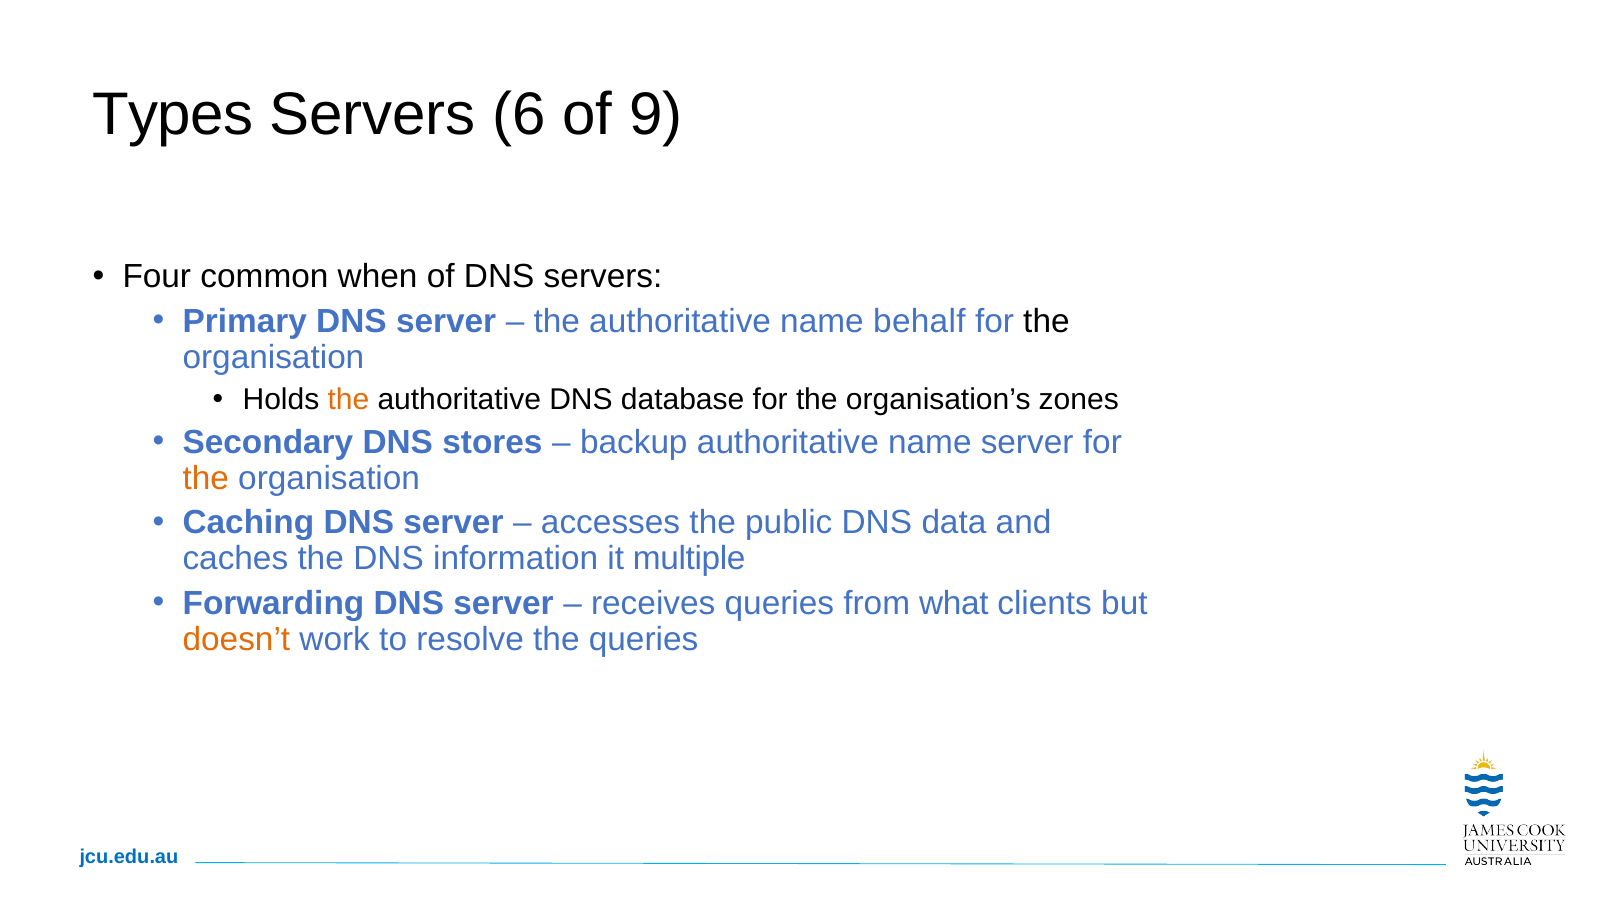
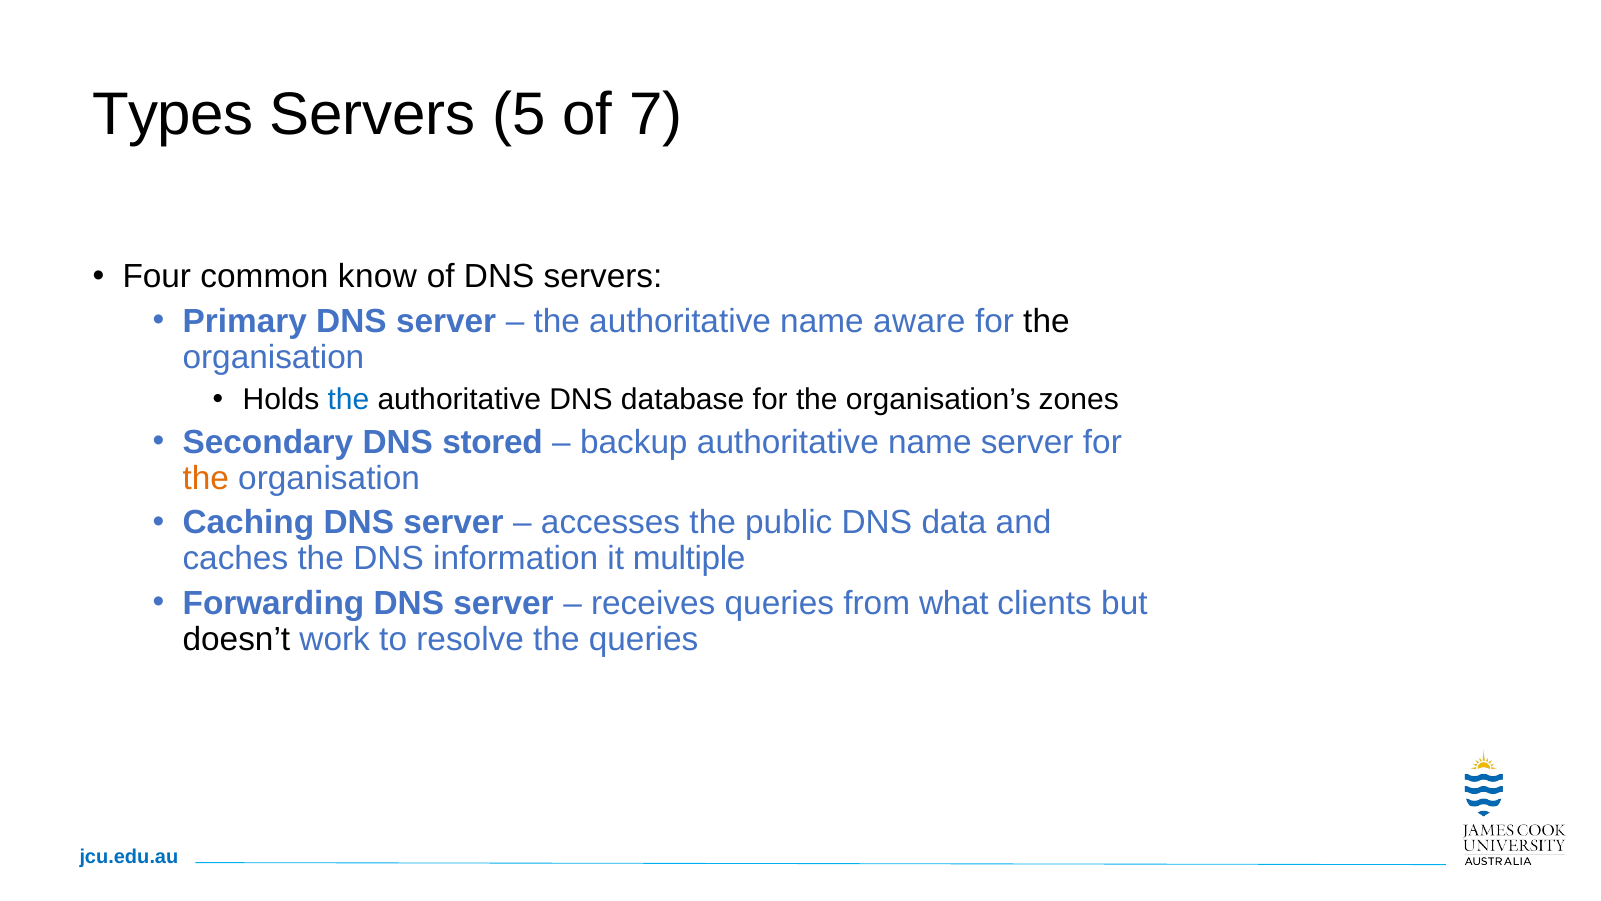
6: 6 -> 5 (519, 114)
9: 9 -> 7 (656, 114)
when: when -> know (377, 277)
behalf: behalf -> aware (919, 321)
the colour: orange -> blue (348, 400)
stores: stores -> stored (493, 442)
doesn’t colour: orange -> black (236, 639)
